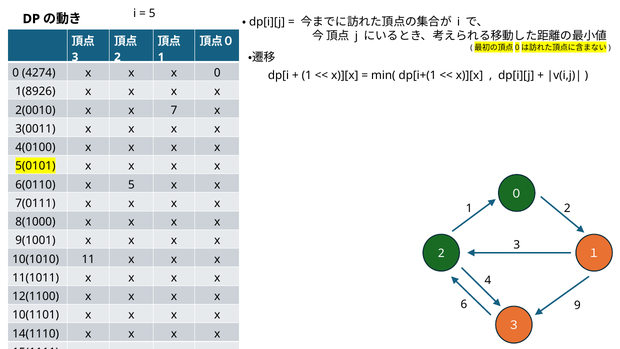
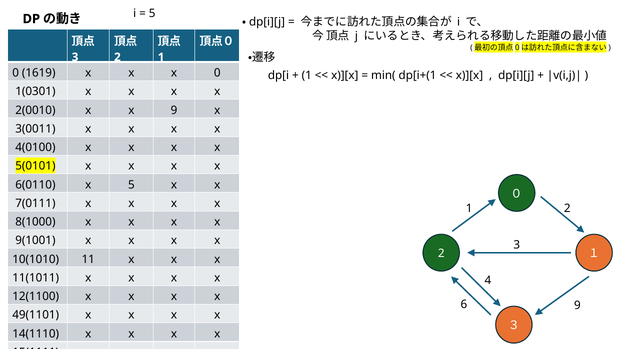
4274: 4274 -> 1619 (39, 73)
1(8926: 1(8926 -> 1(0301 (35, 91)
x 7: 7 -> 9 (174, 110)
10(1101: 10(1101 -> 49(1101 (36, 315)
